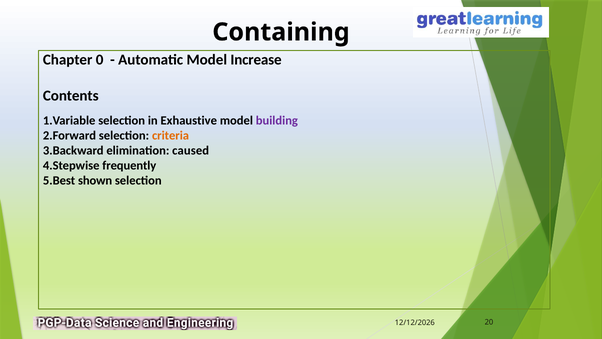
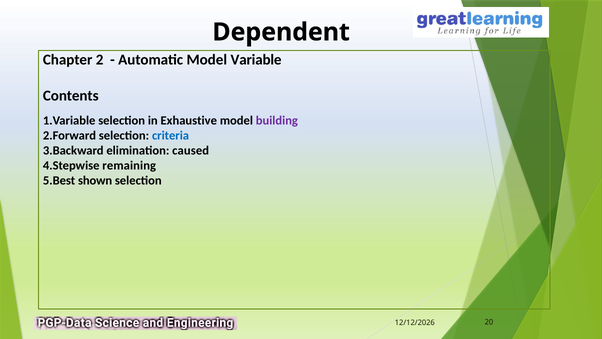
Containing: Containing -> Dependent (281, 32)
0: 0 -> 2 (100, 60)
Increase: Increase -> Variable (256, 60)
criteria colour: orange -> blue (171, 135)
frequently: frequently -> remaining (129, 166)
